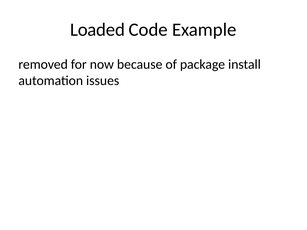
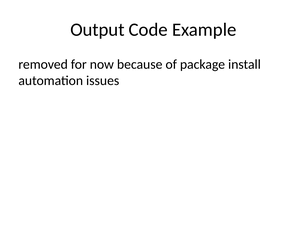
Loaded: Loaded -> Output (97, 30)
